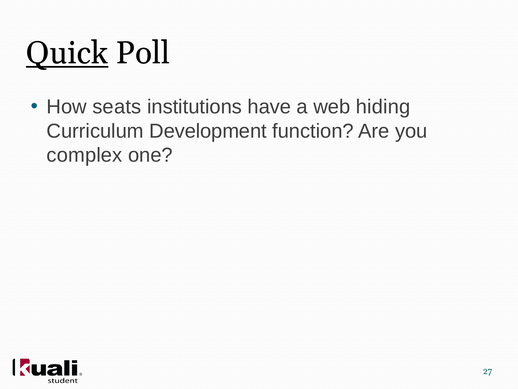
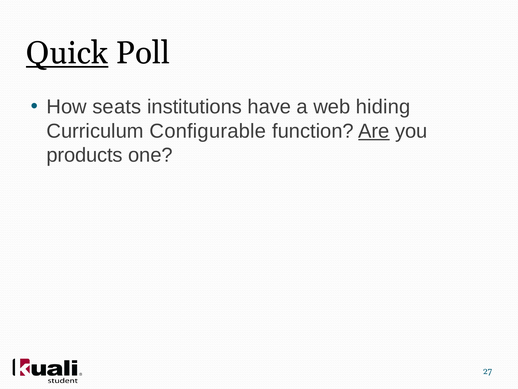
Development: Development -> Configurable (208, 131)
Are underline: none -> present (374, 131)
complex: complex -> products (85, 155)
